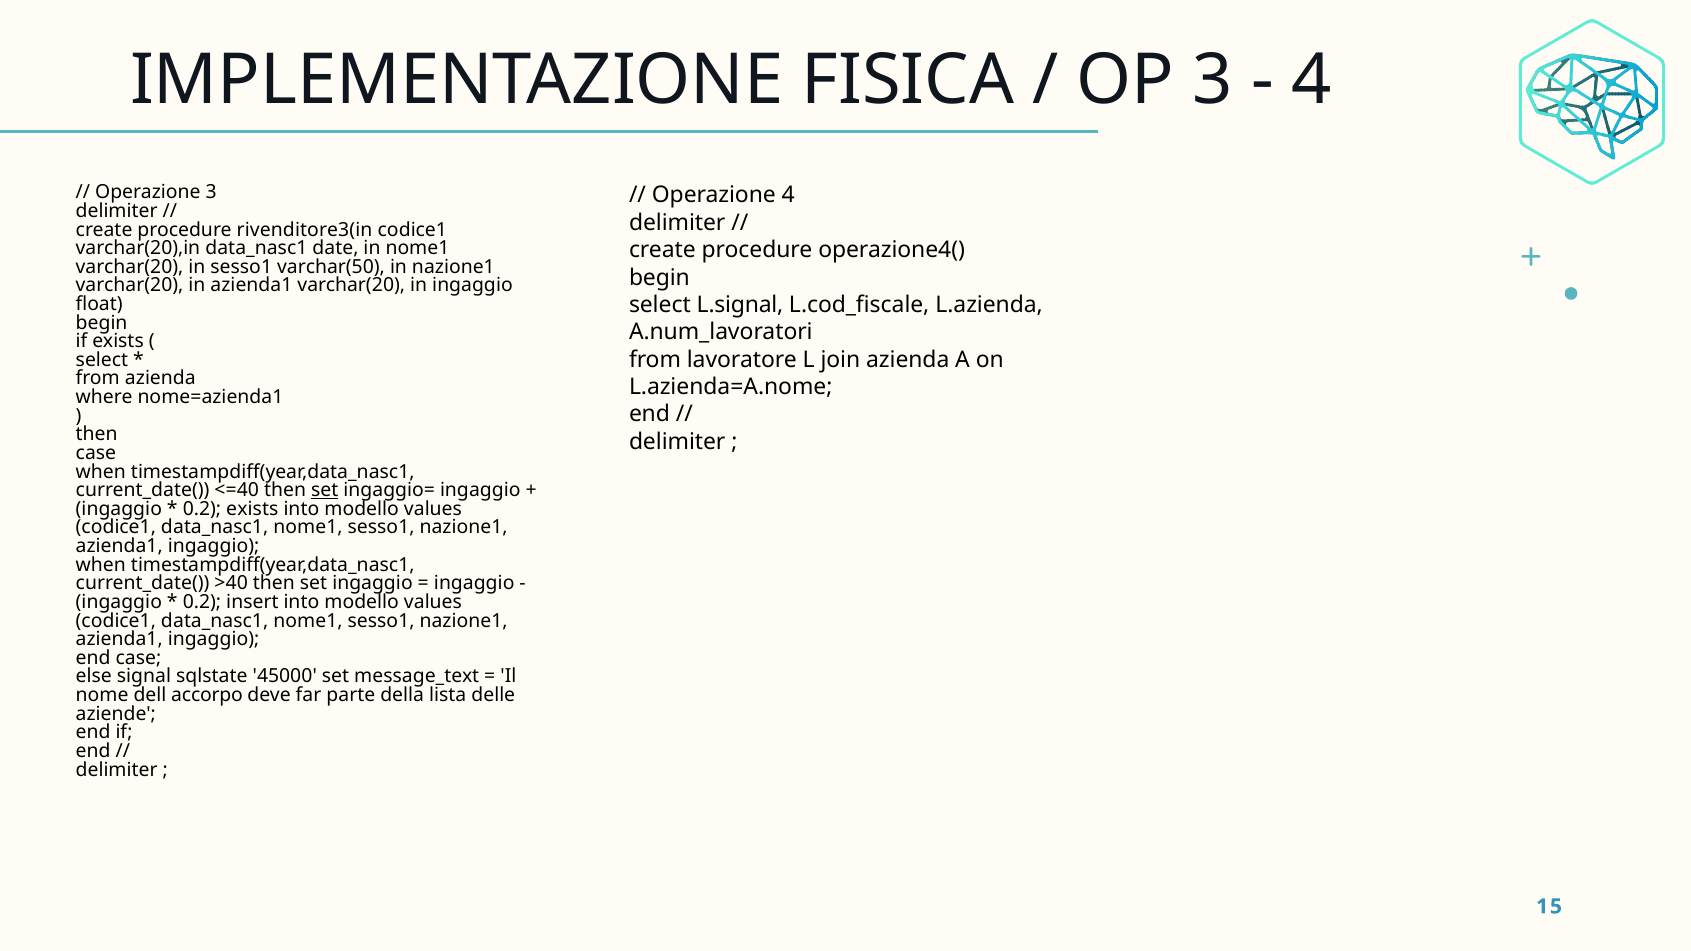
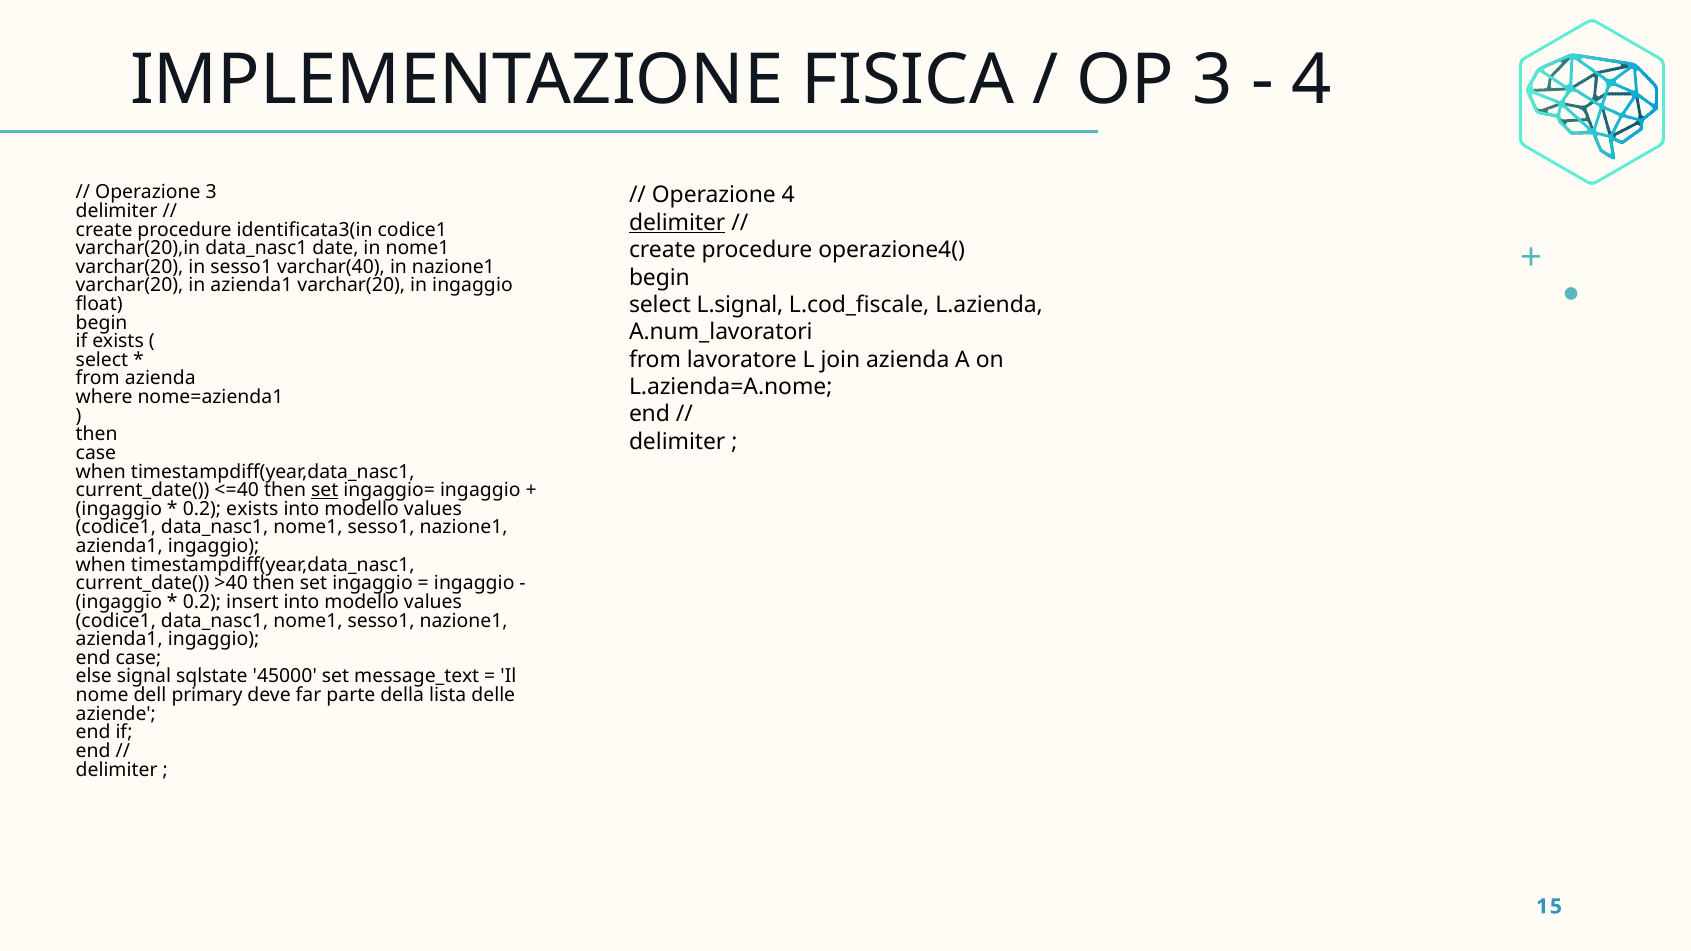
delimiter underline: none -> present (677, 223)
rivenditore3(in: rivenditore3(in -> identificata3(in (305, 230)
varchar(50: varchar(50 -> varchar(40 (331, 267)
accorpo: accorpo -> primary (207, 695)
